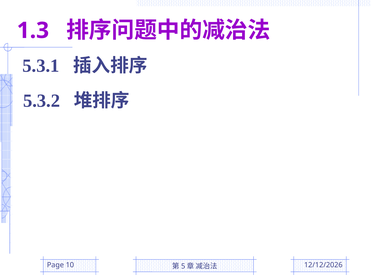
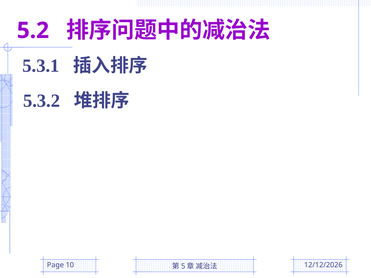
1.3: 1.3 -> 5.2 (33, 31)
